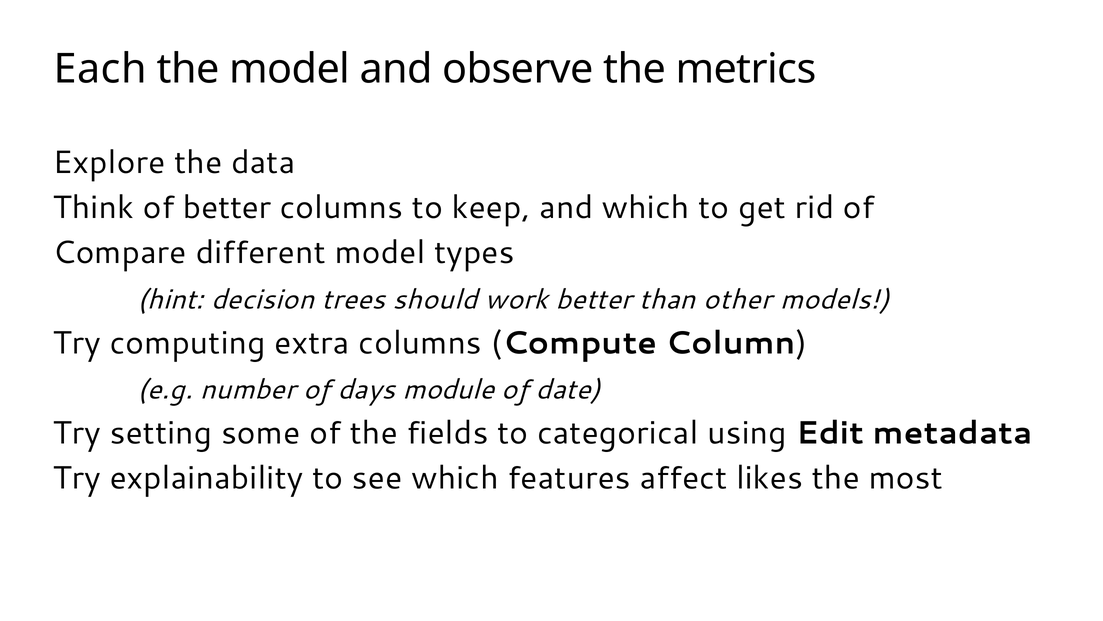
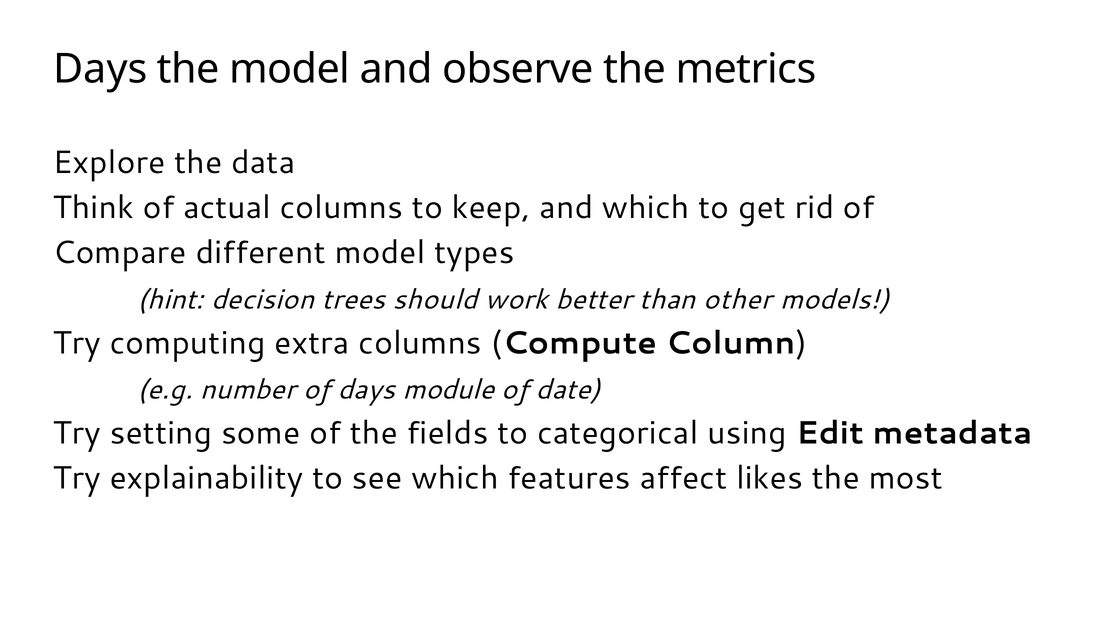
Each: Each -> Days (100, 69)
of better: better -> actual (227, 207)
